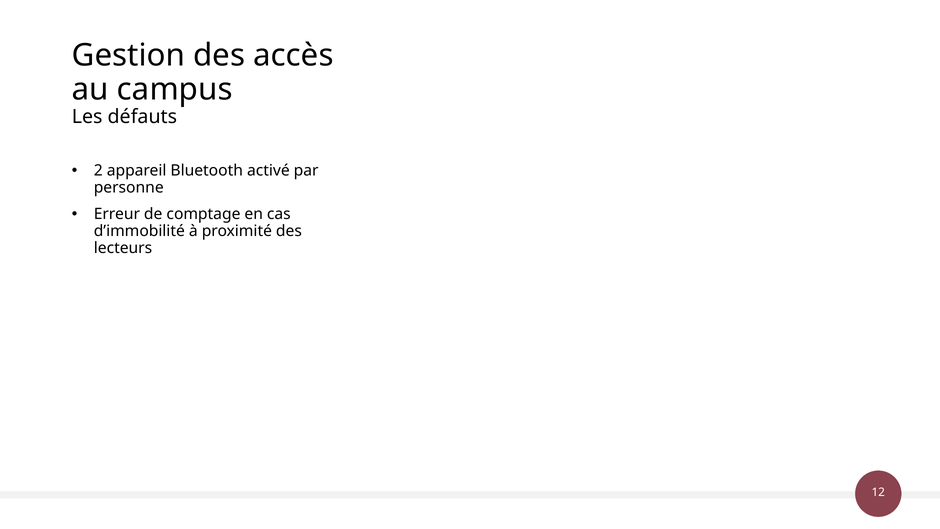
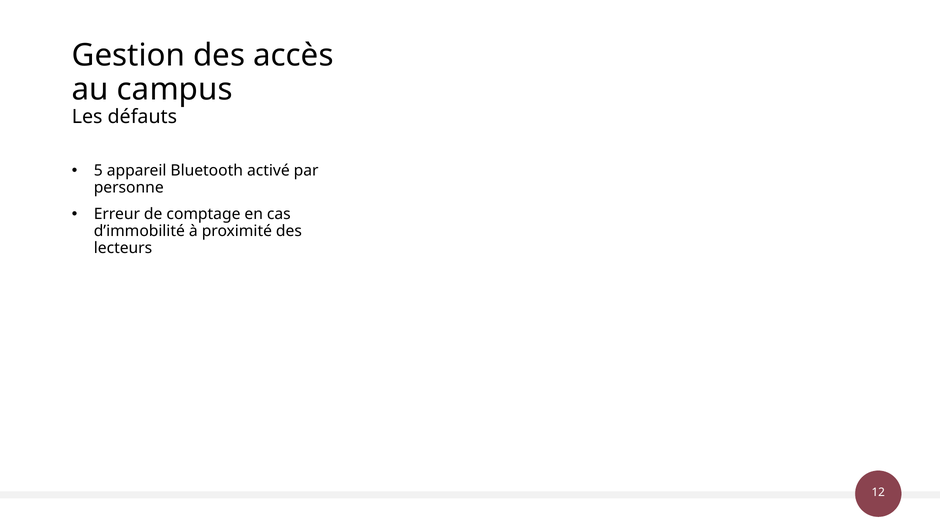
2: 2 -> 5 (98, 170)
